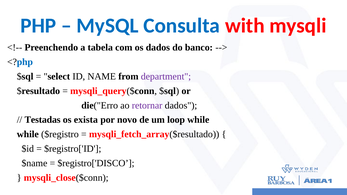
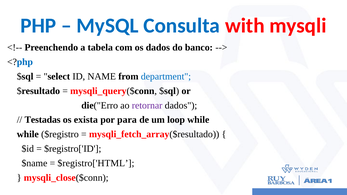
department colour: purple -> blue (166, 76)
novo: novo -> para (127, 120)
$registro['DISCO: $registro['DISCO -> $registro['HTML (96, 163)
